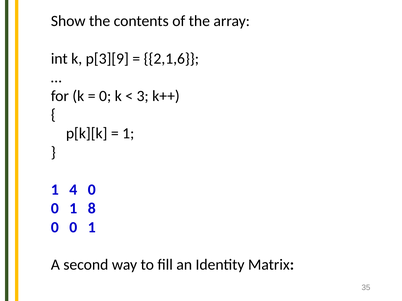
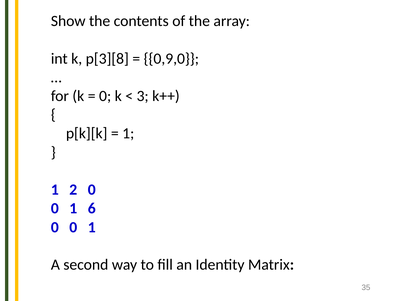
p[3][9: p[3][9 -> p[3][8 (107, 59)
2,1,6: 2,1,6 -> 0,9,0 (171, 59)
4: 4 -> 2 (73, 190)
8: 8 -> 6 (92, 209)
